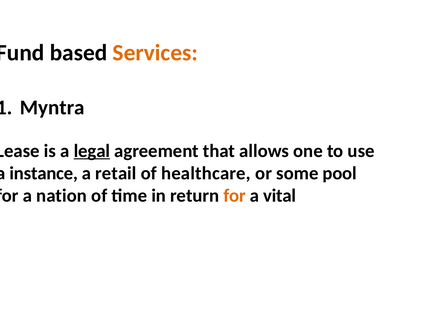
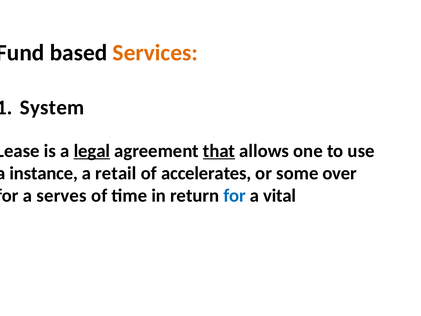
Myntra: Myntra -> System (52, 107)
that underline: none -> present (219, 151)
healthcare: healthcare -> accelerates (206, 173)
pool: pool -> over (340, 173)
nation: nation -> serves (62, 196)
for colour: orange -> blue (235, 196)
